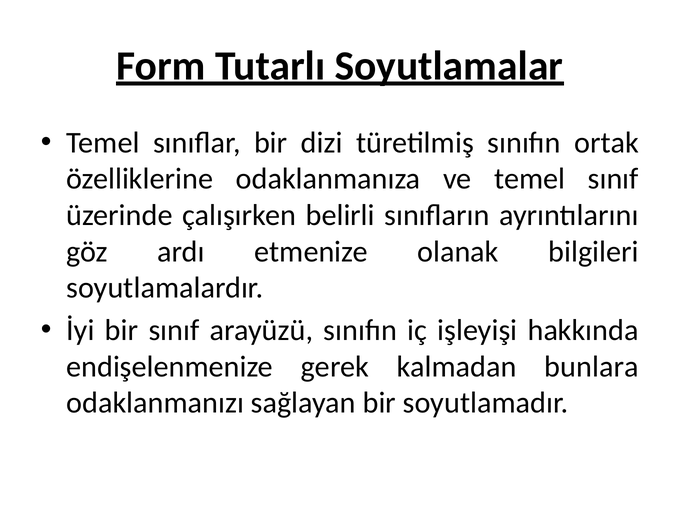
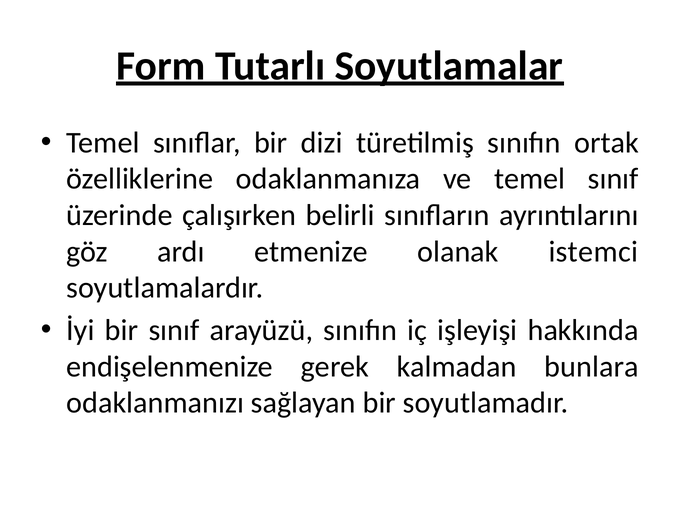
bilgileri: bilgileri -> istemci (593, 252)
